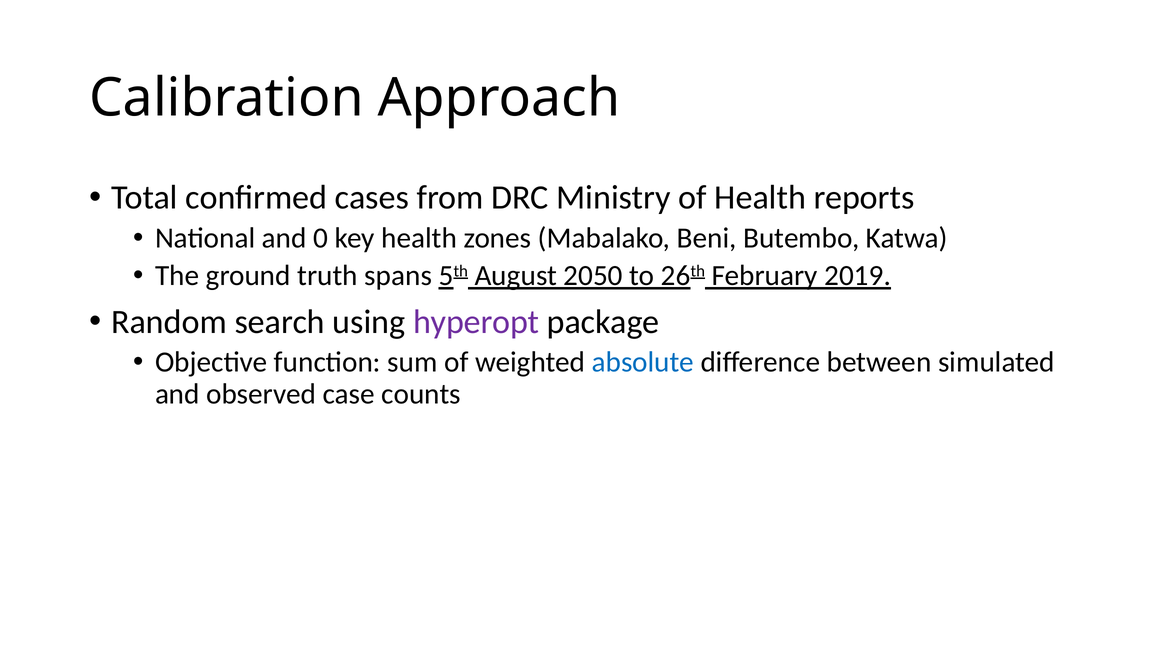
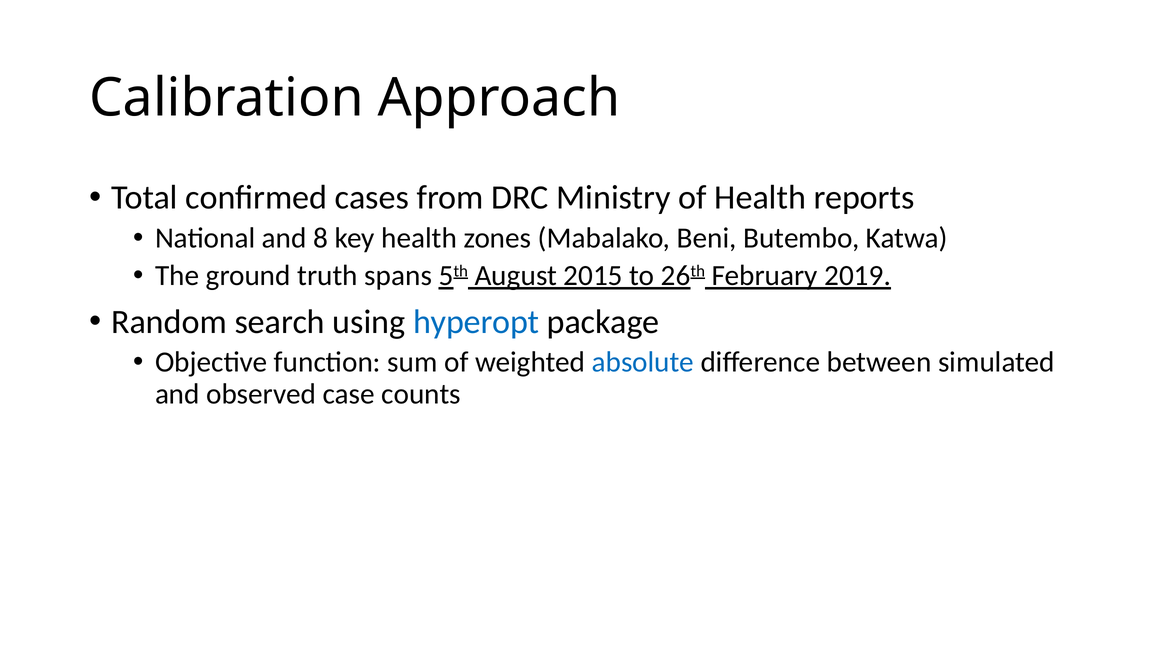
0: 0 -> 8 (321, 238)
2050: 2050 -> 2015 (593, 276)
hyperopt colour: purple -> blue (476, 322)
